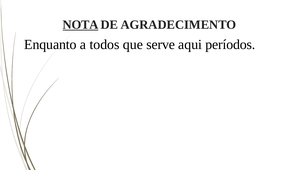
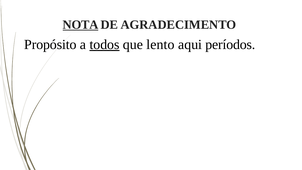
Enquanto: Enquanto -> Propósito (50, 44)
todos underline: none -> present (104, 44)
serve: serve -> lento (161, 44)
